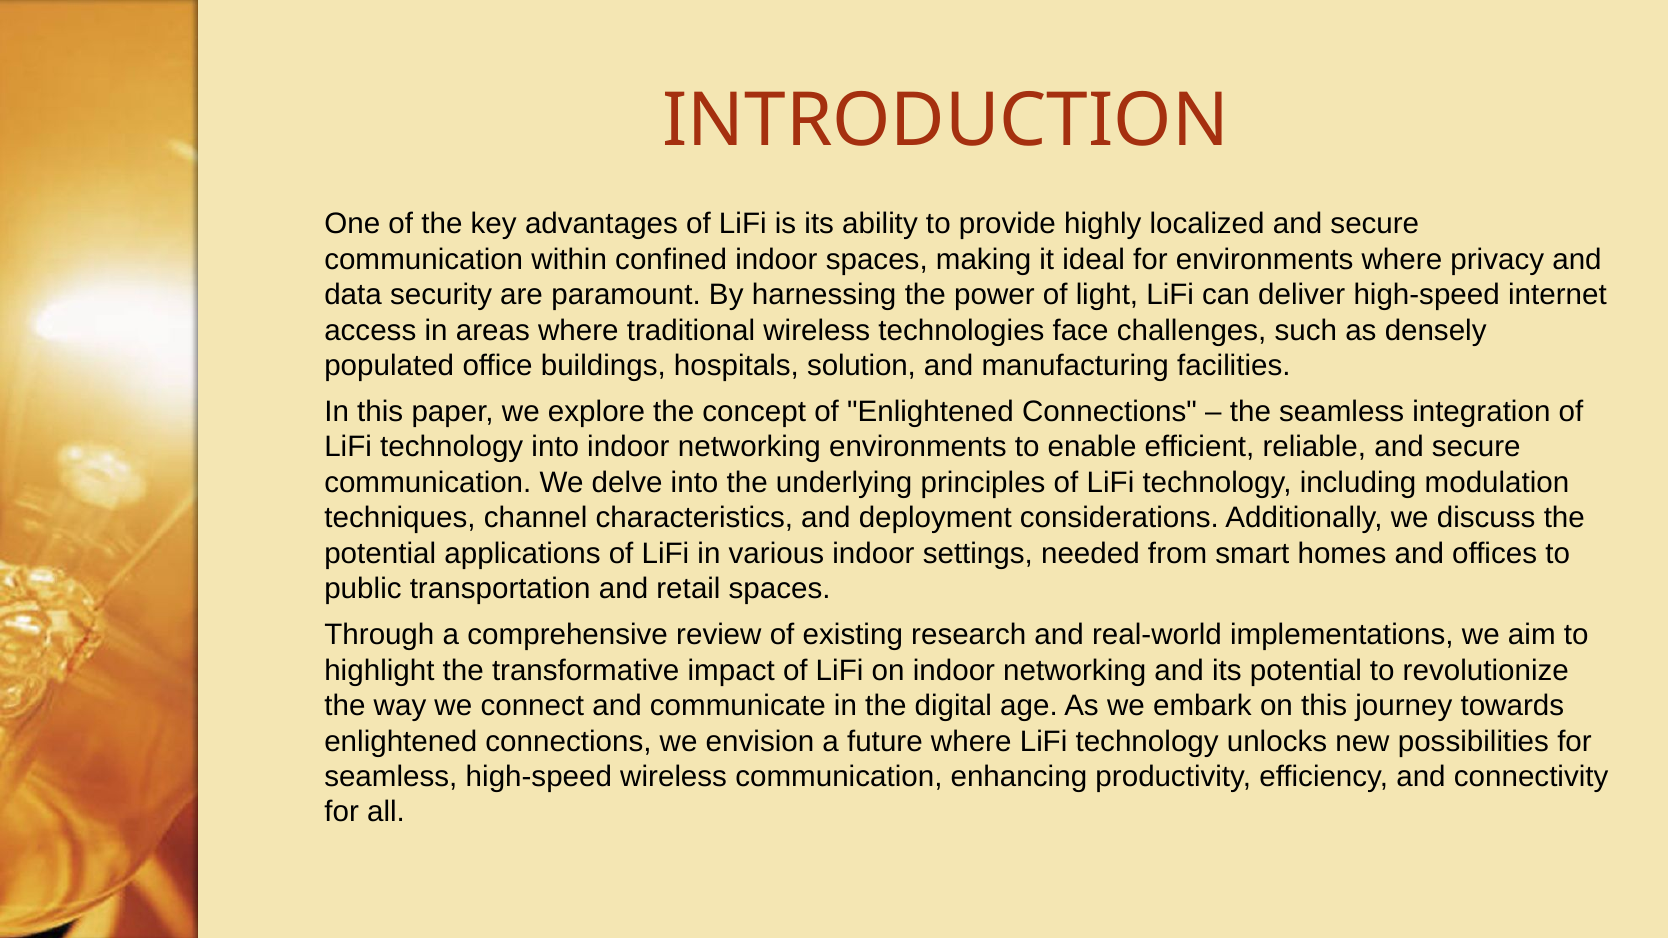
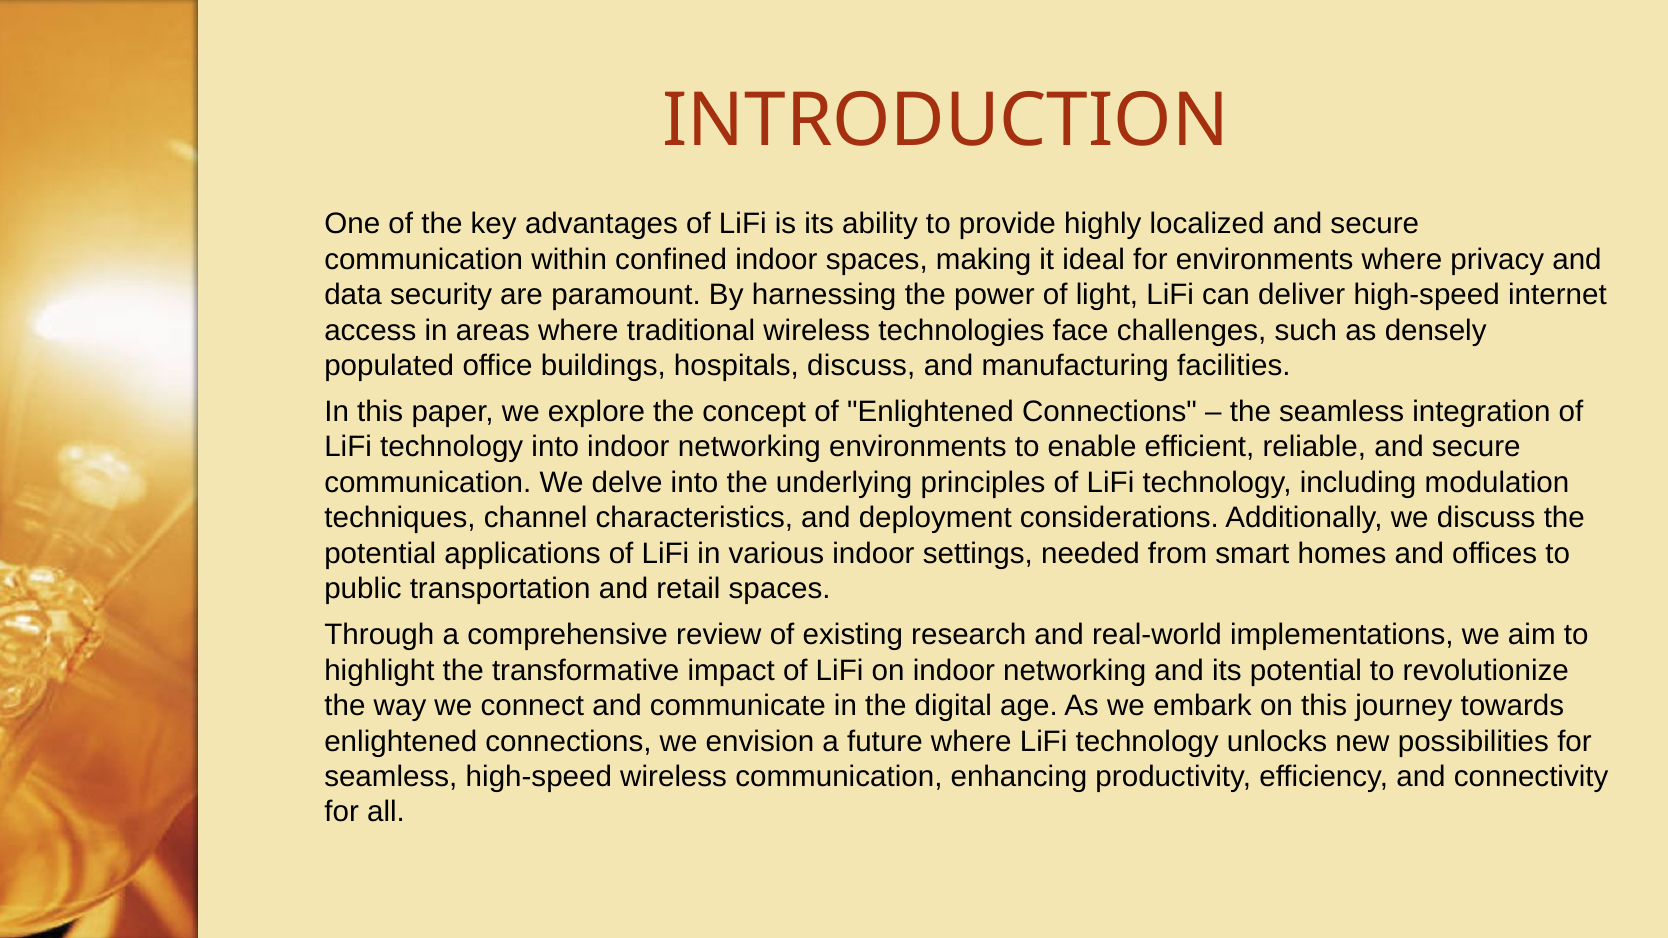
hospitals solution: solution -> discuss (861, 366)
